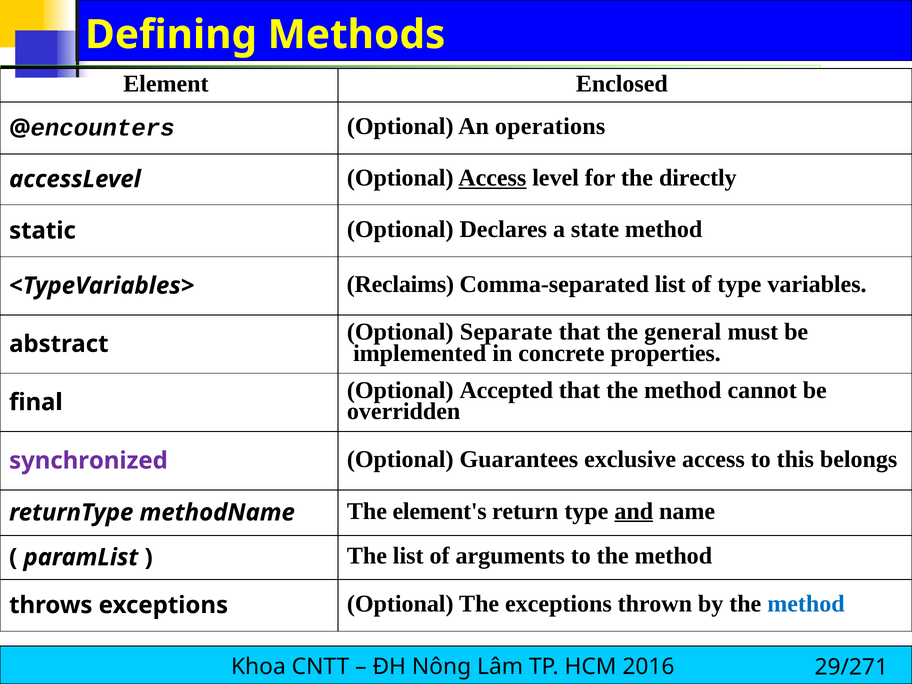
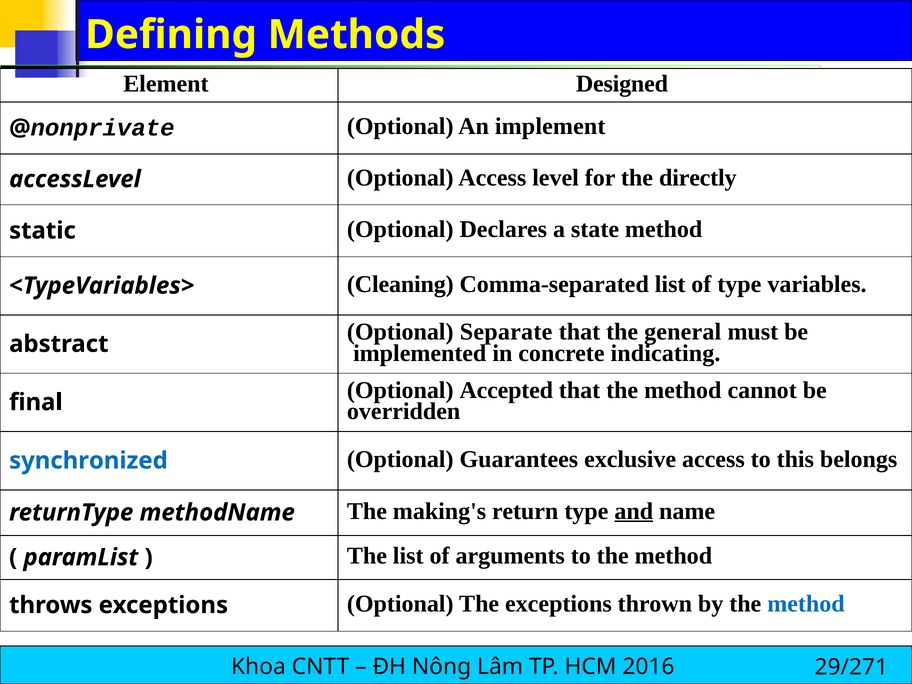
Enclosed: Enclosed -> Designed (622, 84)
encounters: encounters -> nonprivate (103, 128)
operations: operations -> implement (550, 126)
Access underline: present -> none (492, 178)
Reclaims: Reclaims -> Cleaning (400, 284)
properties: properties -> indicating (666, 353)
synchronized colour: purple -> blue (88, 461)
element's: element's -> making's (440, 511)
